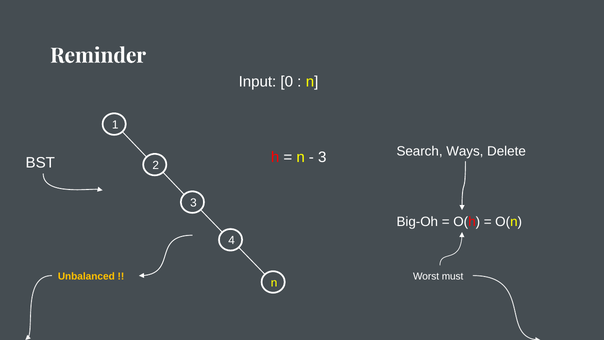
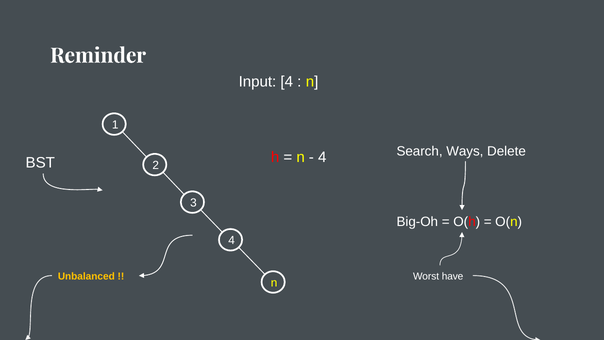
Input 0: 0 -> 4 (287, 82)
3: 3 -> 4 (322, 157)
must: must -> have (453, 276)
